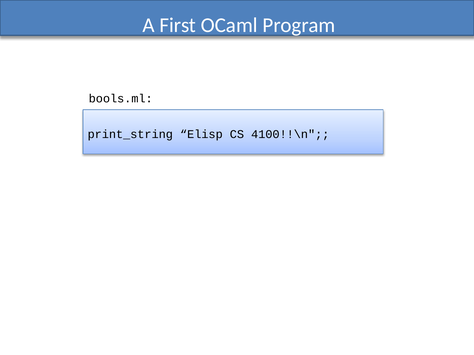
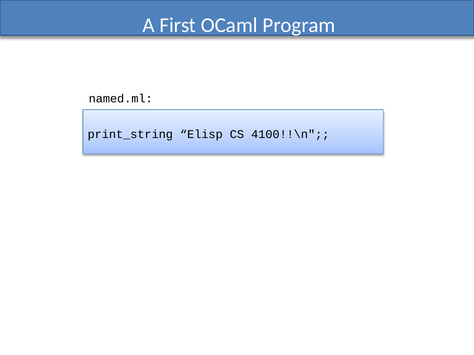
bools.ml: bools.ml -> named.ml (121, 99)
